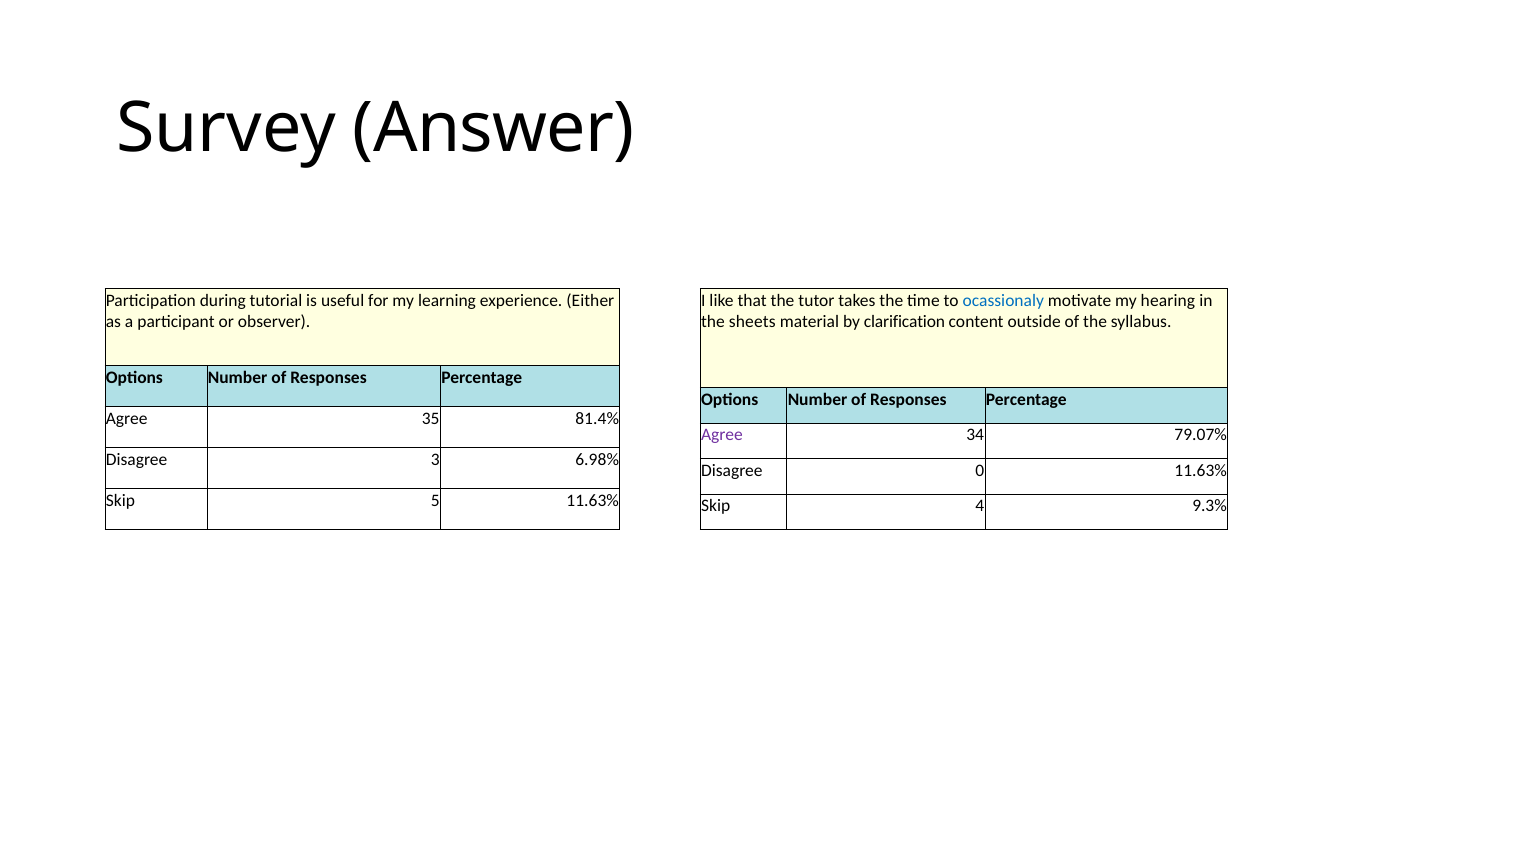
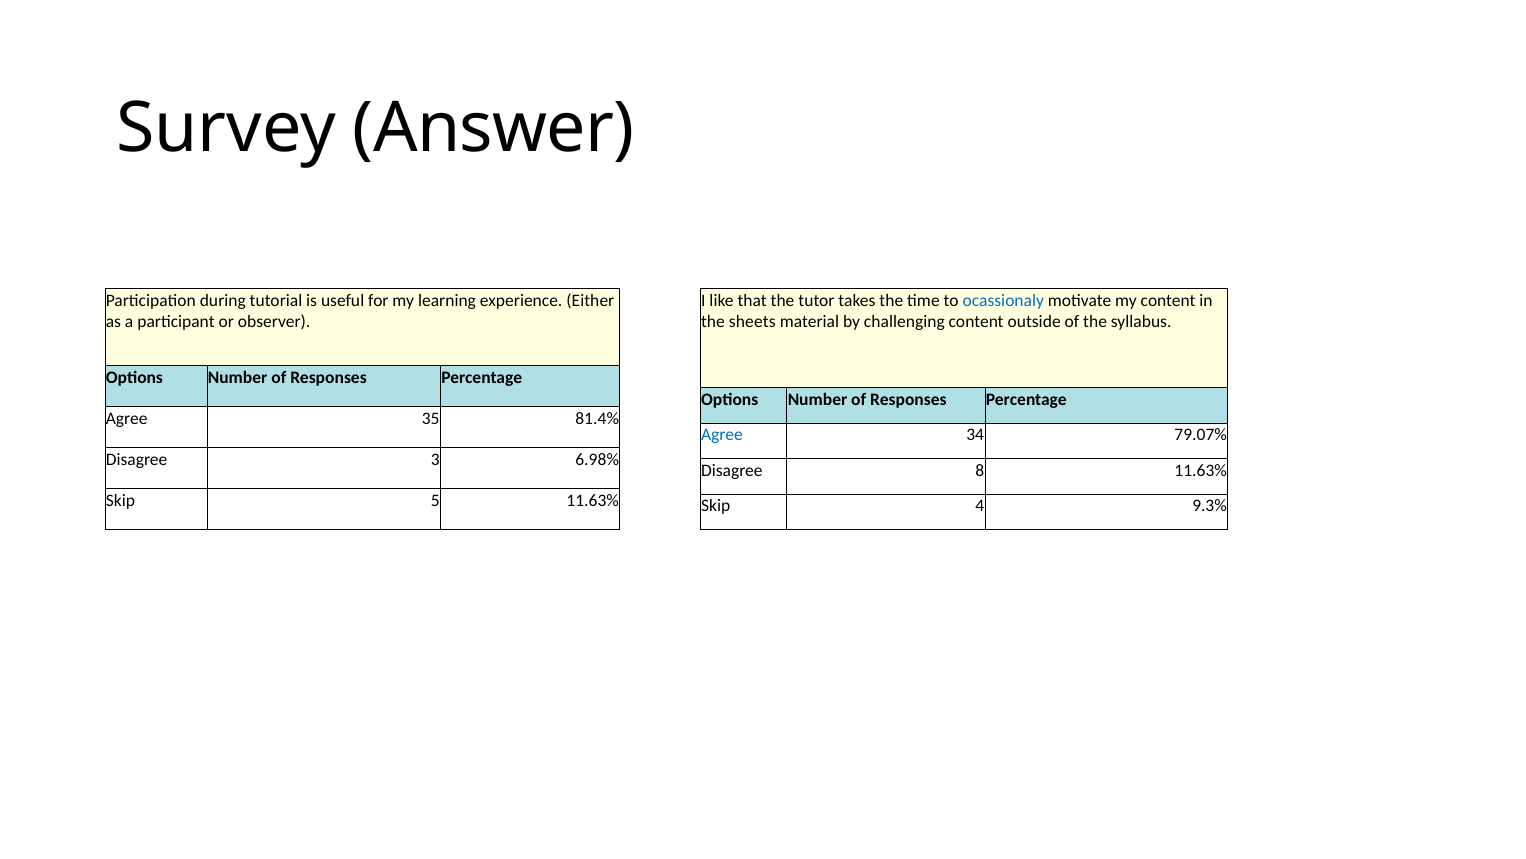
my hearing: hearing -> content (1168, 300)
clarification: clarification -> challenging (904, 322)
Agree colour: purple -> blue (722, 435)
0: 0 -> 8 (980, 470)
